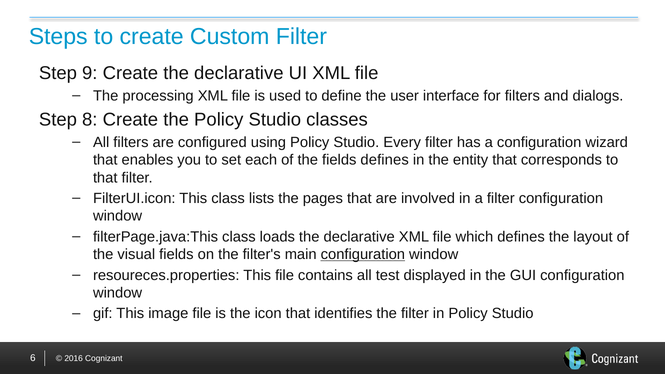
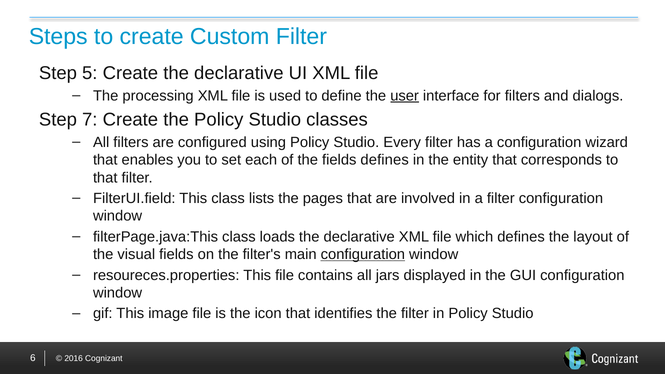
9: 9 -> 5 (90, 73)
user underline: none -> present (405, 96)
8: 8 -> 7 (90, 120)
FilterUI.icon: FilterUI.icon -> FilterUI.field (134, 198)
test: test -> jars (388, 275)
